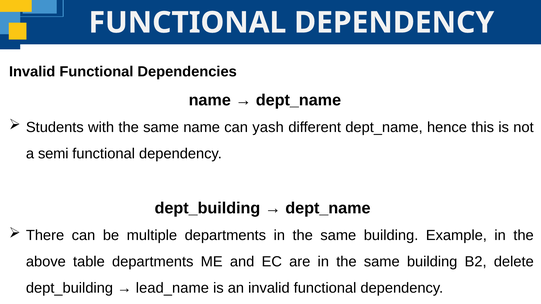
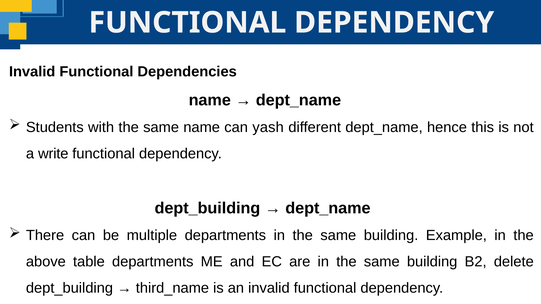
semi: semi -> write (53, 154)
lead_name: lead_name -> third_name (172, 288)
